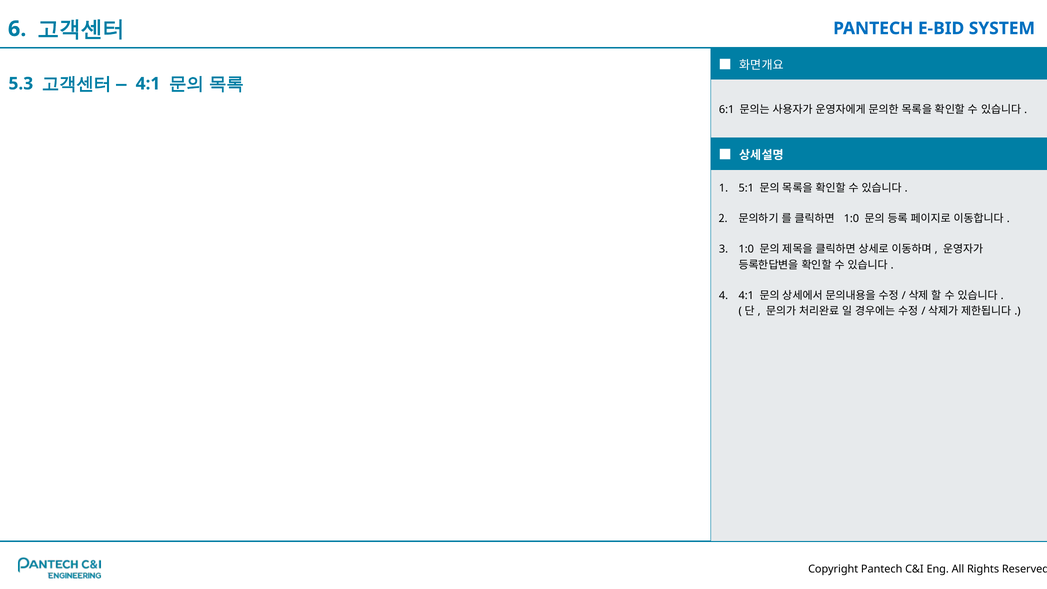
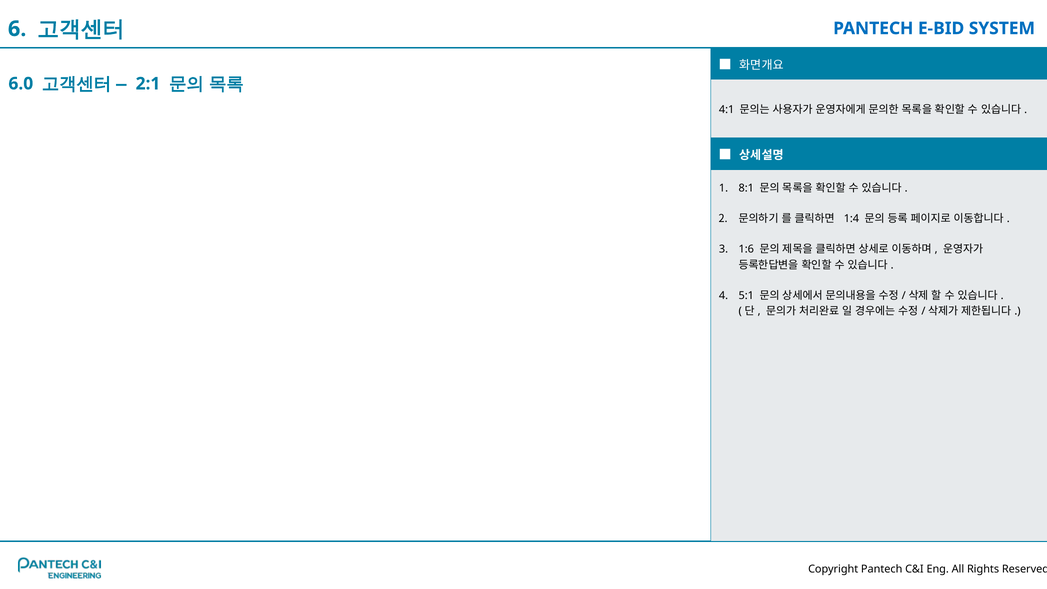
5.3: 5.3 -> 6.0 (21, 84)
4:1: 4:1 -> 2:1 (148, 84)
6:1: 6:1 -> 4:1 (727, 110)
5:1: 5:1 -> 8:1 (746, 188)
1:0: 1:0 -> 1:4 (851, 219)
1:0: 1:0 -> 1:6 (746, 249)
4:1: 4:1 -> 5:1 (746, 296)
